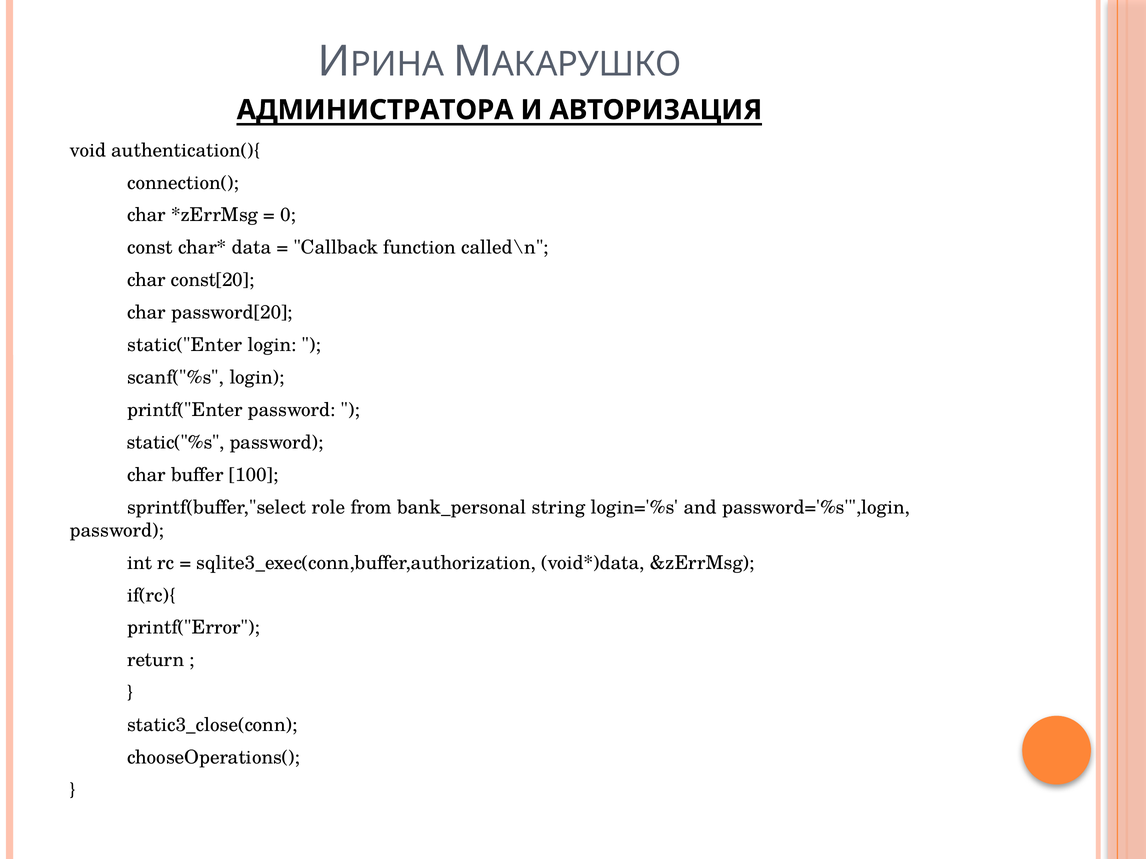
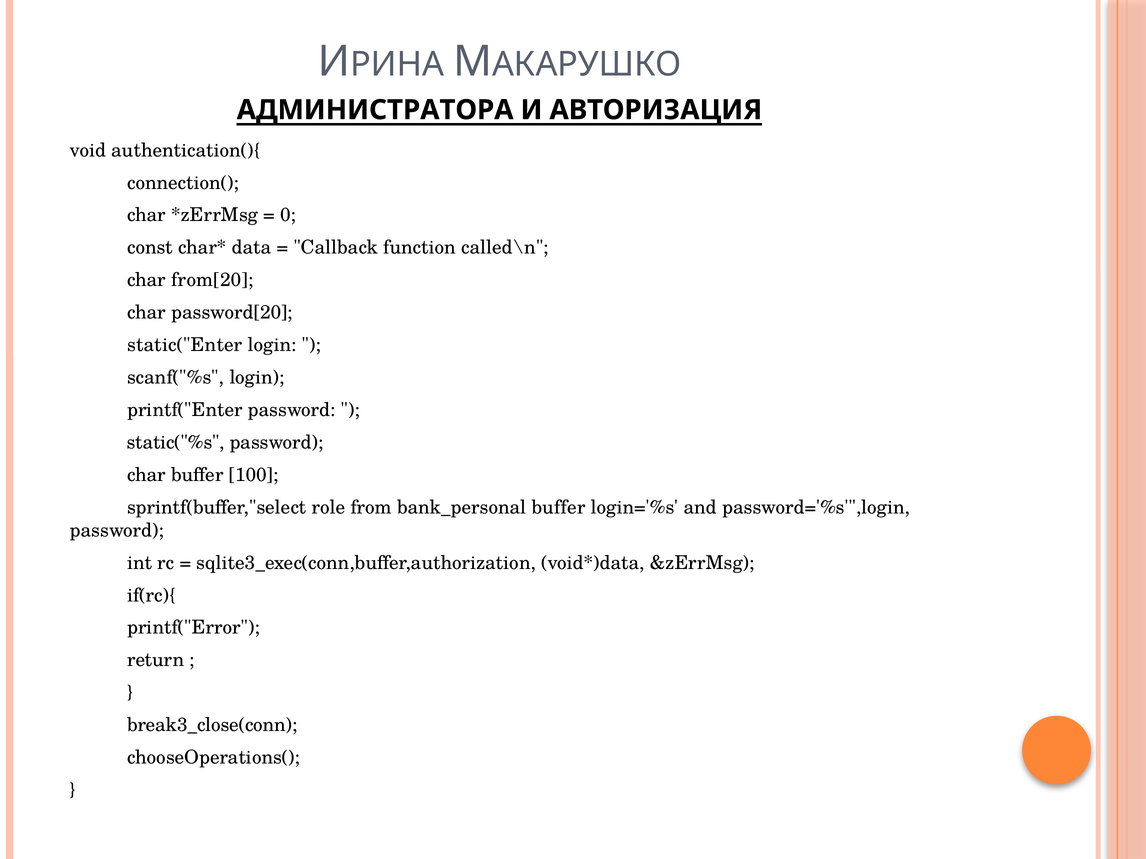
const[20: const[20 -> from[20 (212, 280)
bank_personal string: string -> buffer (559, 508)
static3_close(conn: static3_close(conn -> break3_close(conn (212, 726)
